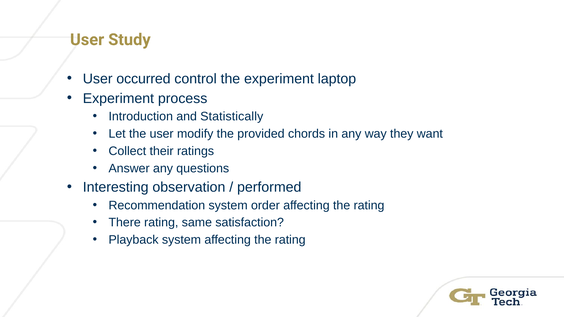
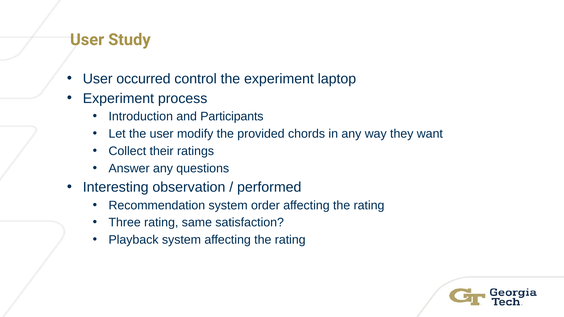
Statistically: Statistically -> Participants (232, 117)
There: There -> Three (125, 223)
